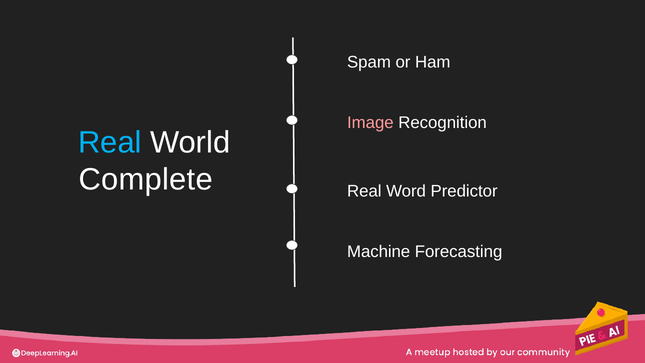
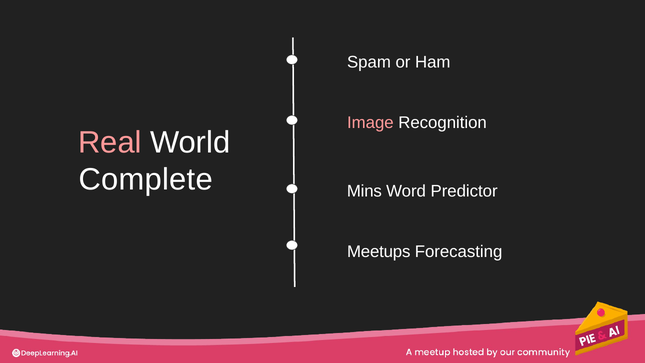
Real colour: light blue -> pink (110, 142)
Real: Real -> Mins (364, 191)
Machine: Machine -> Meetups (379, 252)
